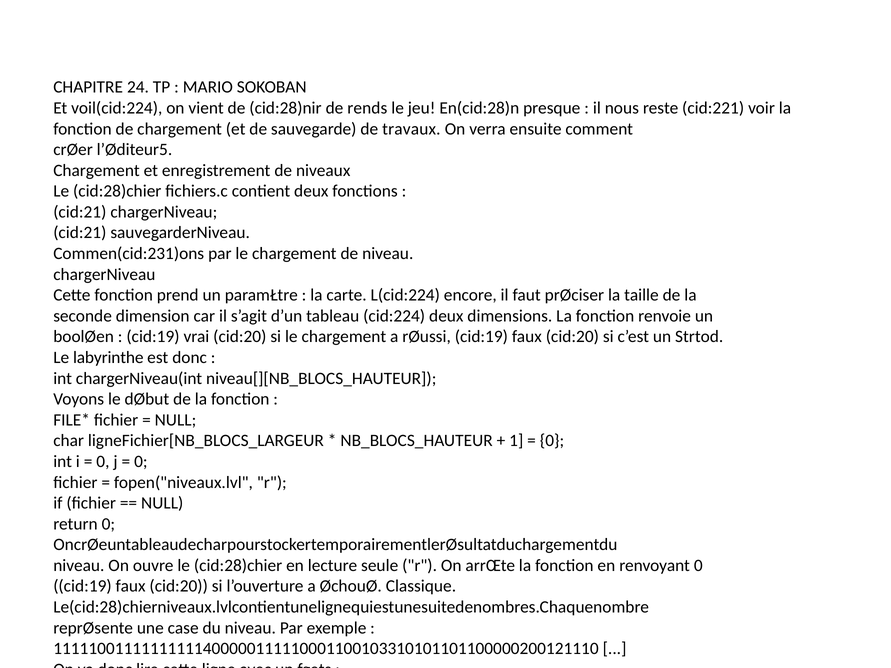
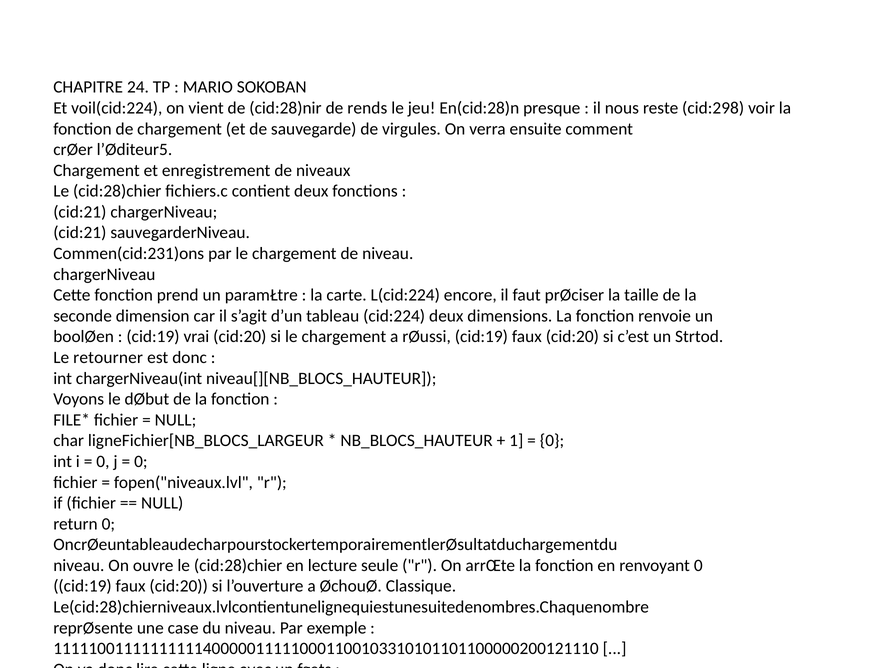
cid:221: cid:221 -> cid:298 (713, 108)
travaux: travaux -> virgules (411, 129)
labyrinthe: labyrinthe -> retourner (108, 358)
